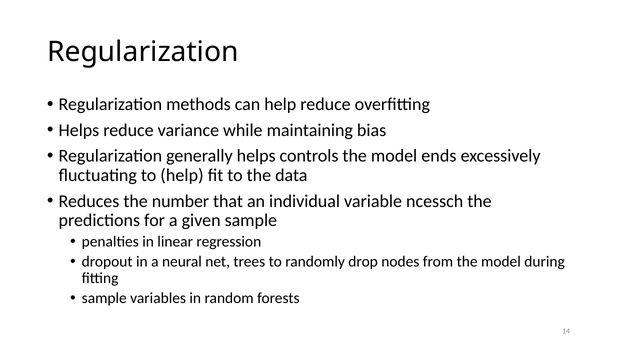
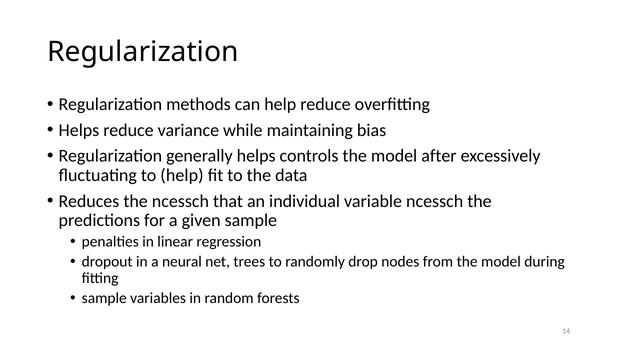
ends: ends -> after (439, 156)
the number: number -> ncessch (180, 201)
